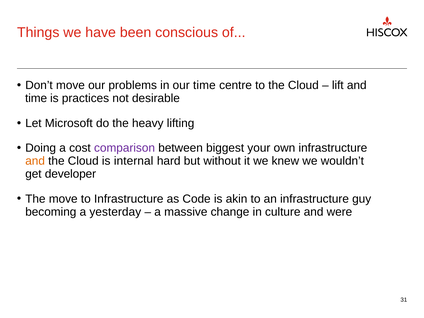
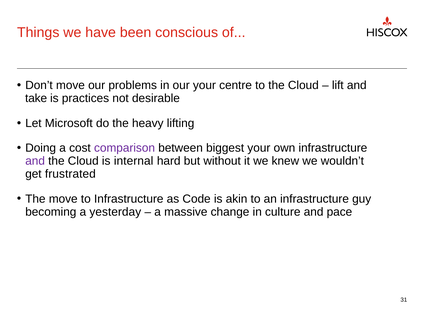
our time: time -> your (204, 85)
time: time -> take (36, 98)
and colour: orange -> purple (35, 161)
developer: developer -> frustrated (70, 174)
were: were -> pace (339, 212)
